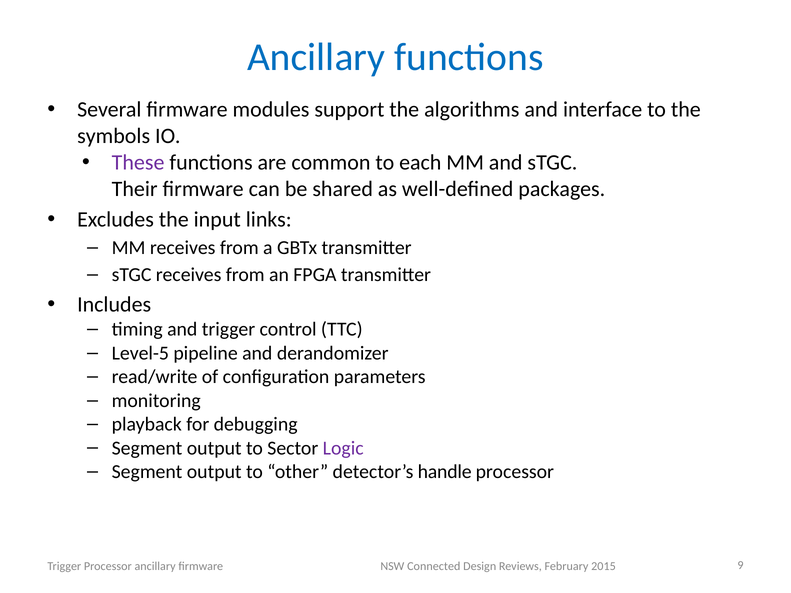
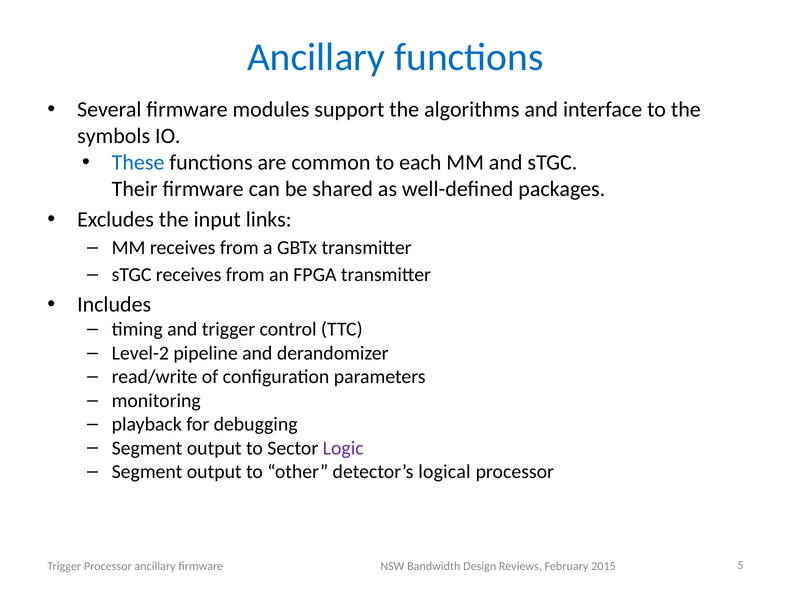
These colour: purple -> blue (138, 163)
Level-5: Level-5 -> Level-2 (140, 353)
handle: handle -> logical (444, 472)
Connected: Connected -> Bandwidth (434, 566)
9: 9 -> 5 (741, 566)
